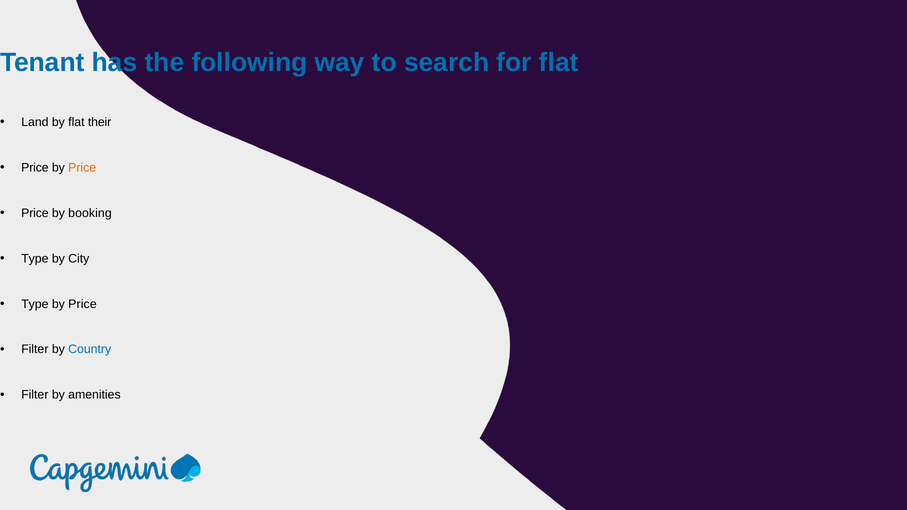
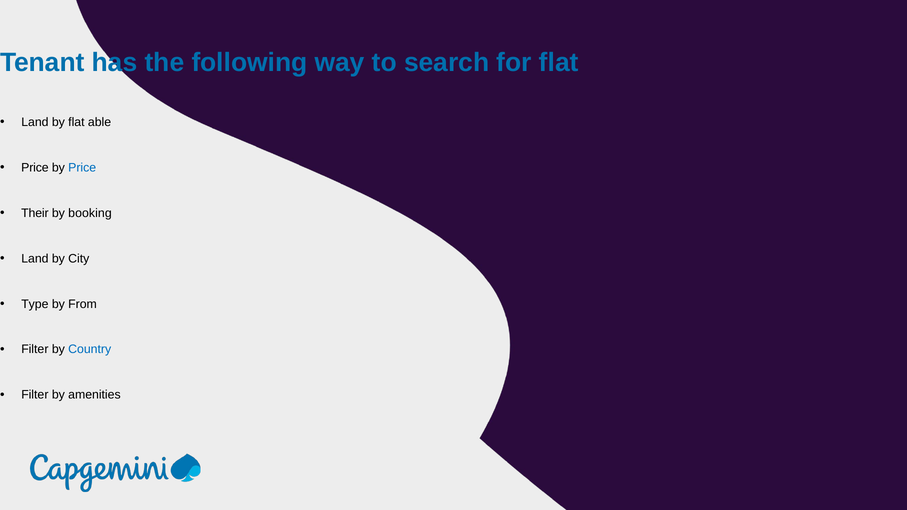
their: their -> able (100, 122)
Price colour: orange -> blue (82, 168)
Price: Price -> Their (35, 213)
Type: Type -> Land (35, 259)
Price: Price -> From (83, 304)
